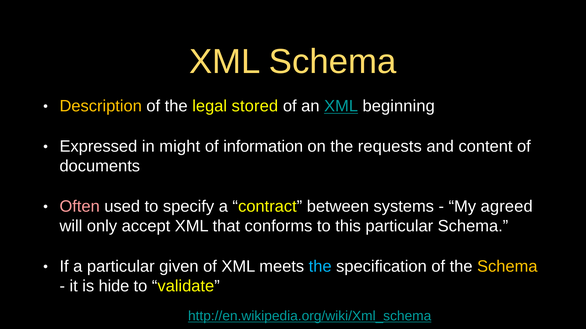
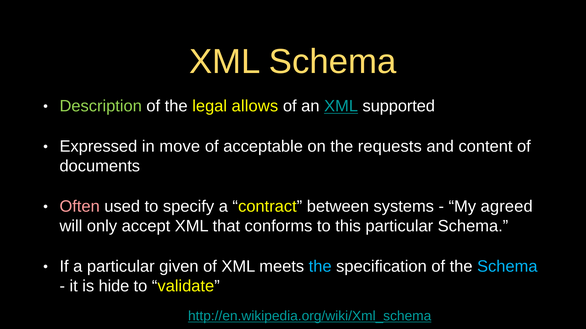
Description colour: yellow -> light green (101, 106)
stored: stored -> allows (255, 106)
beginning: beginning -> supported (399, 106)
might: might -> move (180, 147)
information: information -> acceptable (263, 147)
Schema colour: yellow -> light blue (507, 267)
